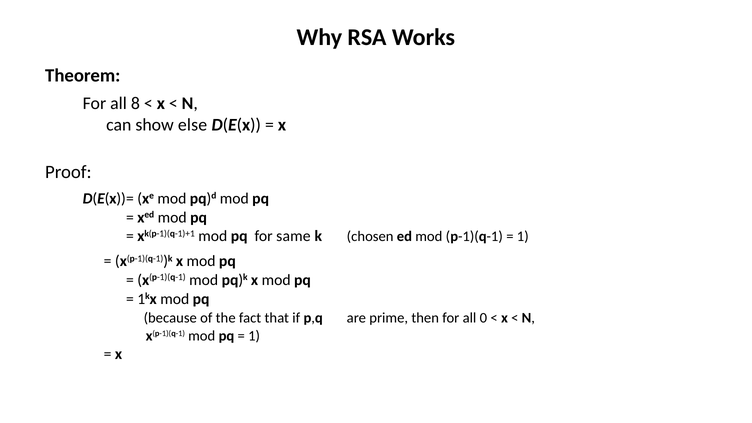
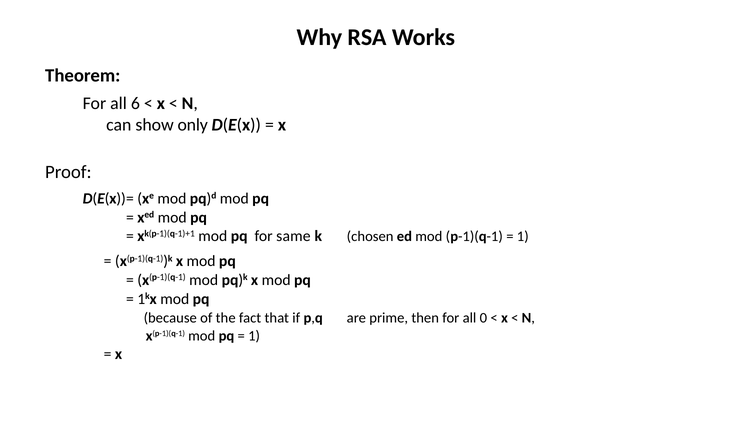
8: 8 -> 6 (135, 103)
else: else -> only (193, 125)
